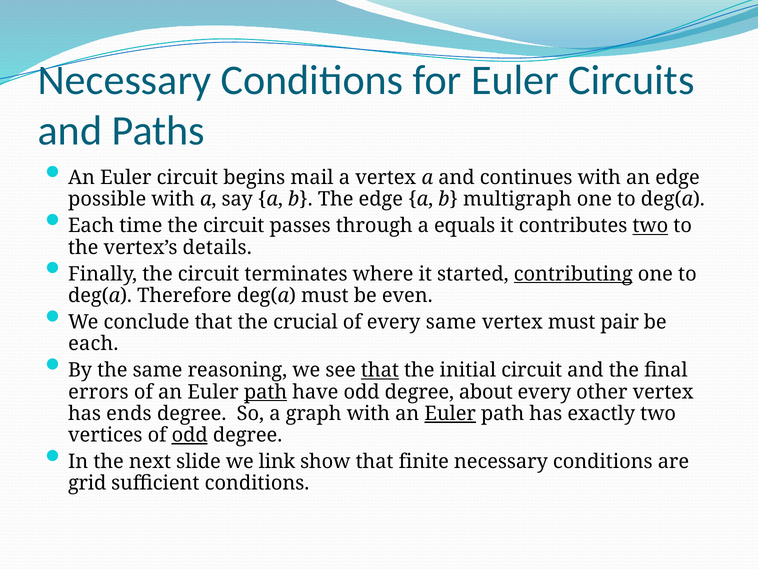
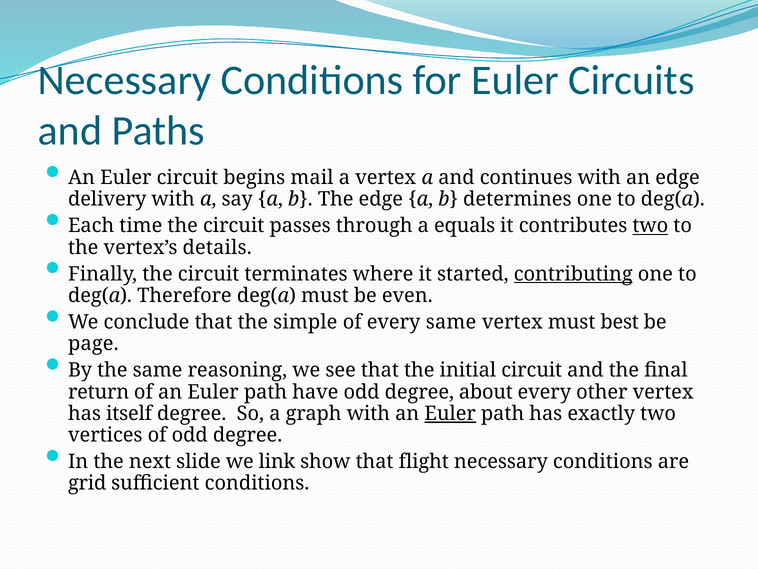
possible: possible -> delivery (107, 199)
multigraph: multigraph -> determines (517, 199)
crucial: crucial -> simple (305, 322)
pair: pair -> best (620, 322)
each: each -> page (93, 343)
that underline: present -> none (380, 370)
errors: errors -> return (99, 392)
path underline: present -> none (266, 392)
ends: ends -> itself (129, 413)
odd underline: present -> none (190, 435)
finite: finite -> flight (424, 461)
